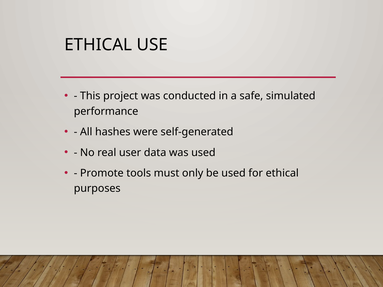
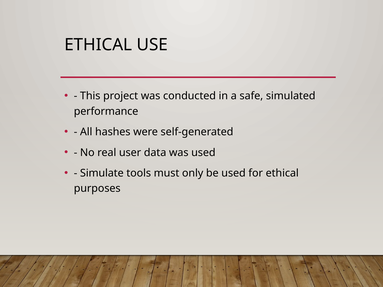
Promote: Promote -> Simulate (102, 173)
